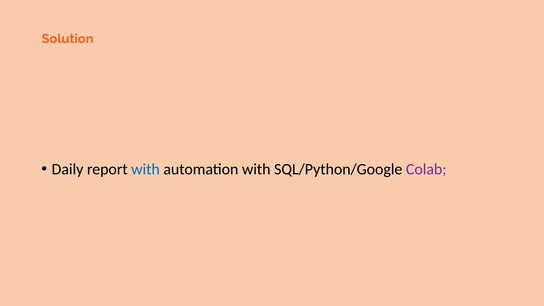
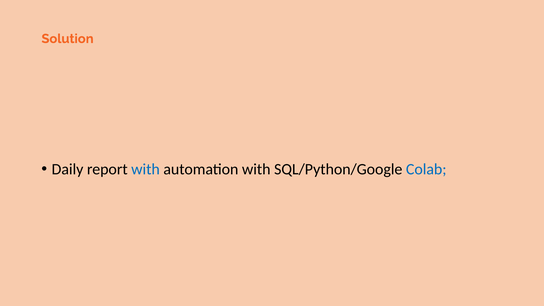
Colab colour: purple -> blue (426, 169)
